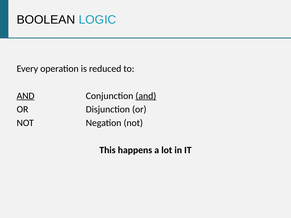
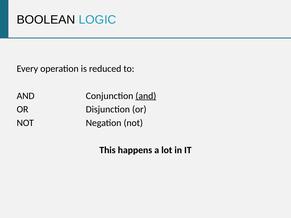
AND underline: present -> none (26, 96)
